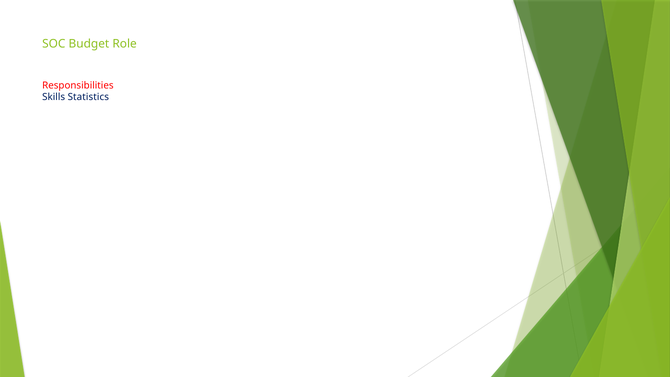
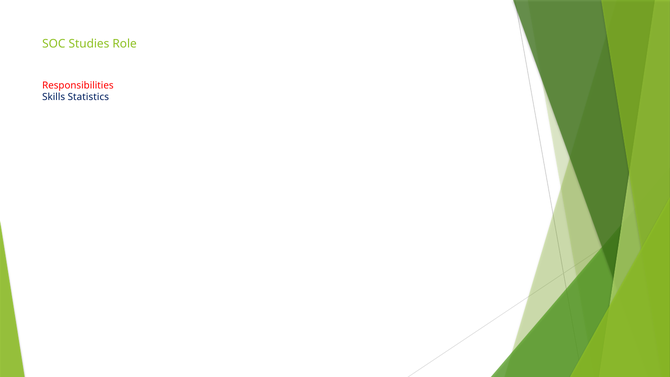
Budget: Budget -> Studies (89, 44)
